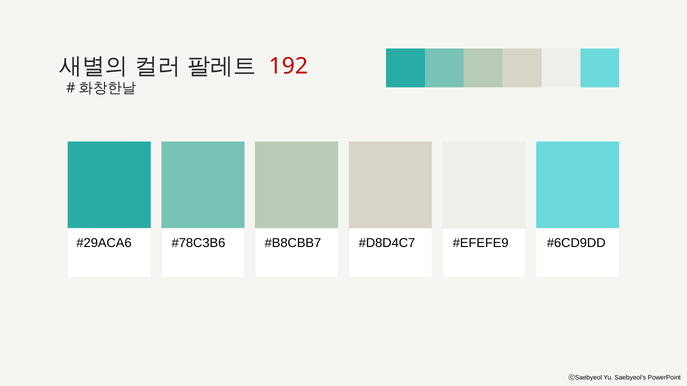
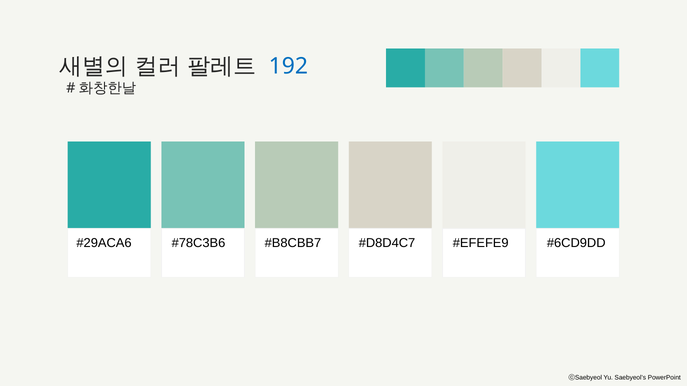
192 colour: red -> blue (288, 66)
